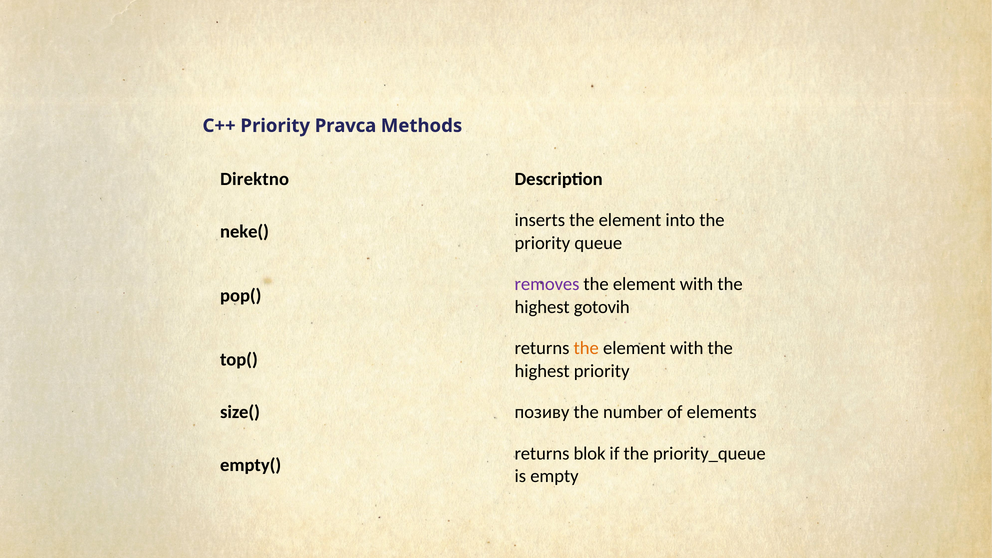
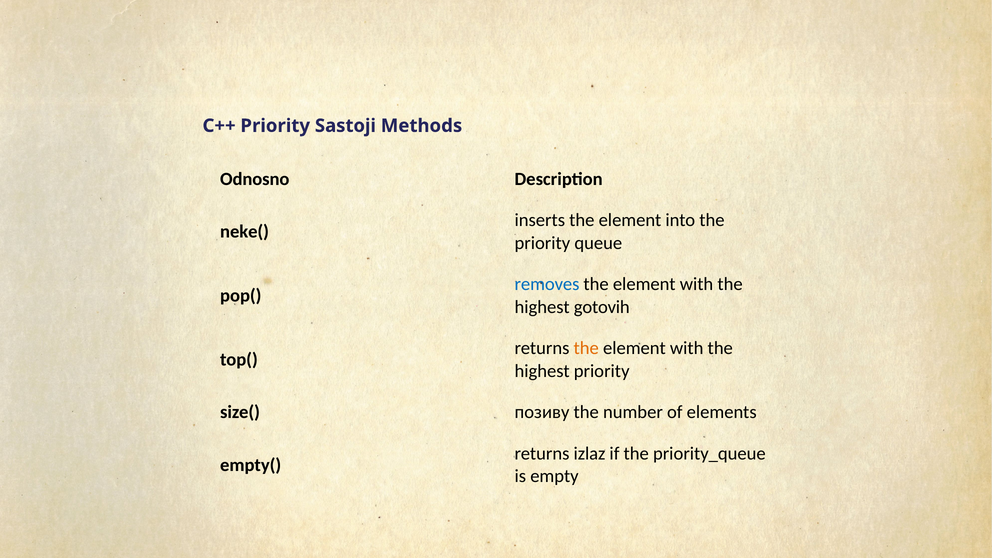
Pravca: Pravca -> Sastoji (345, 126)
Direktno: Direktno -> Odnosno (255, 179)
removes colour: purple -> blue (547, 284)
blok: blok -> izlaz (589, 454)
